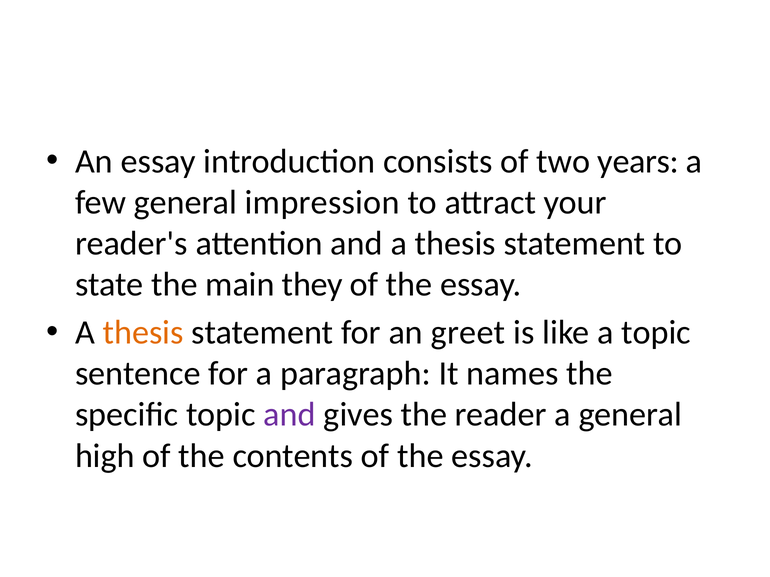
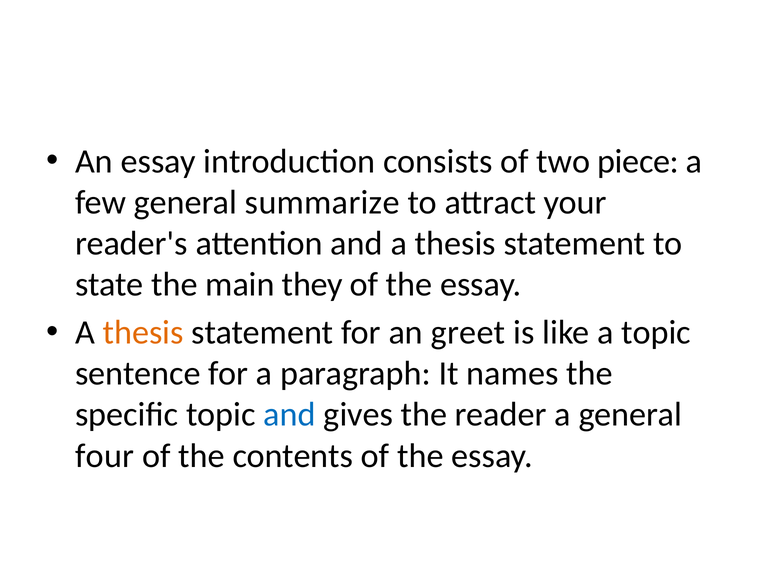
years: years -> piece (638, 162)
impression: impression -> summarize (322, 203)
and colour: purple -> blue (289, 415)
high: high -> four (105, 456)
